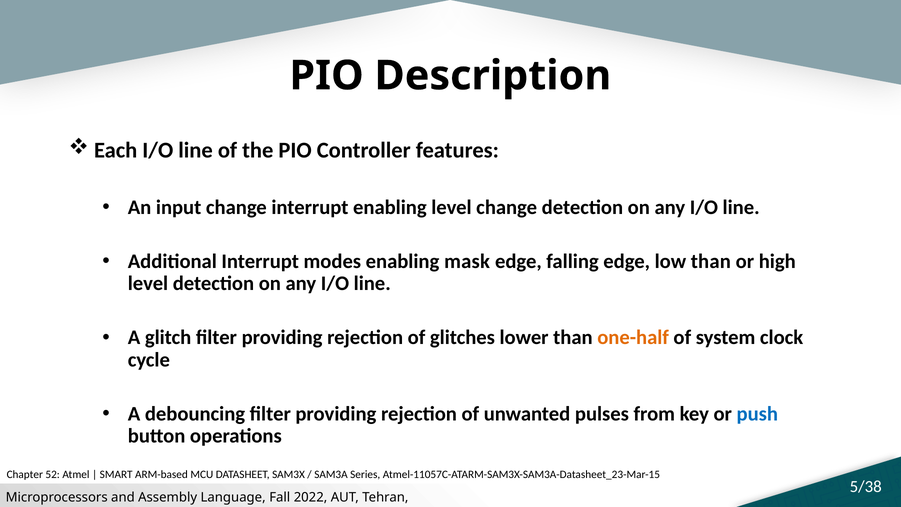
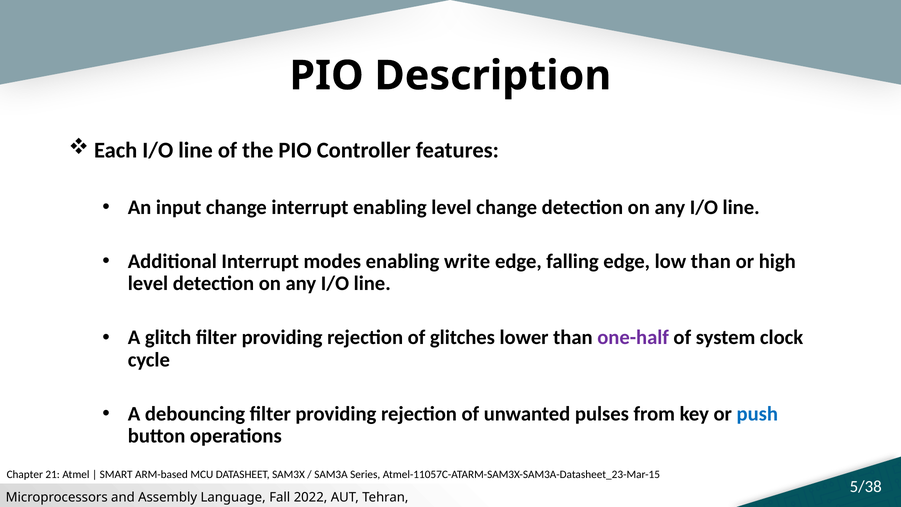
mask: mask -> write (467, 261)
one-half colour: orange -> purple (633, 337)
52: 52 -> 21 (53, 474)
